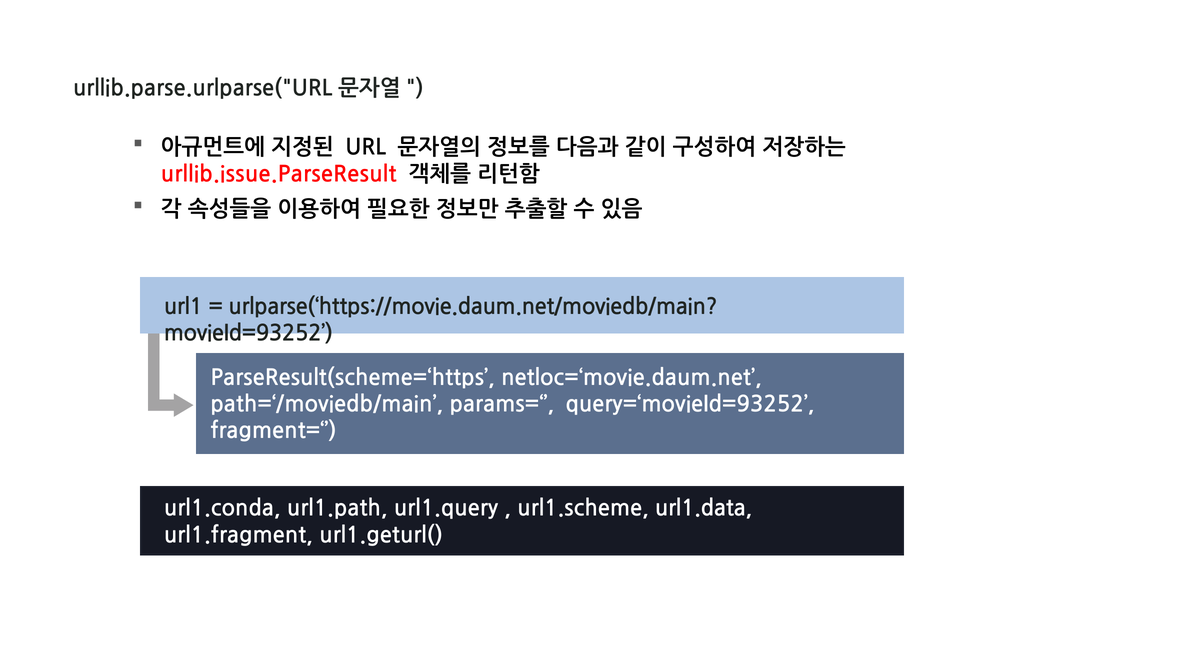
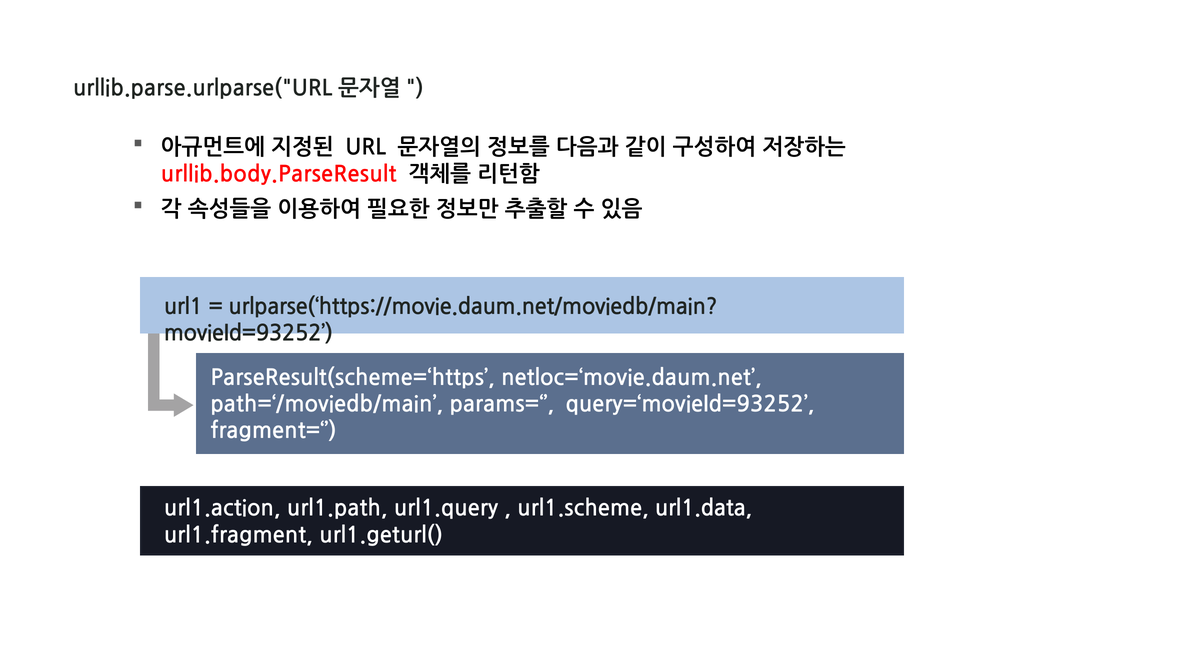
urllib.issue.ParseResult: urllib.issue.ParseResult -> urllib.body.ParseResult (279, 174)
url1.conda: url1.conda -> url1.action (222, 509)
